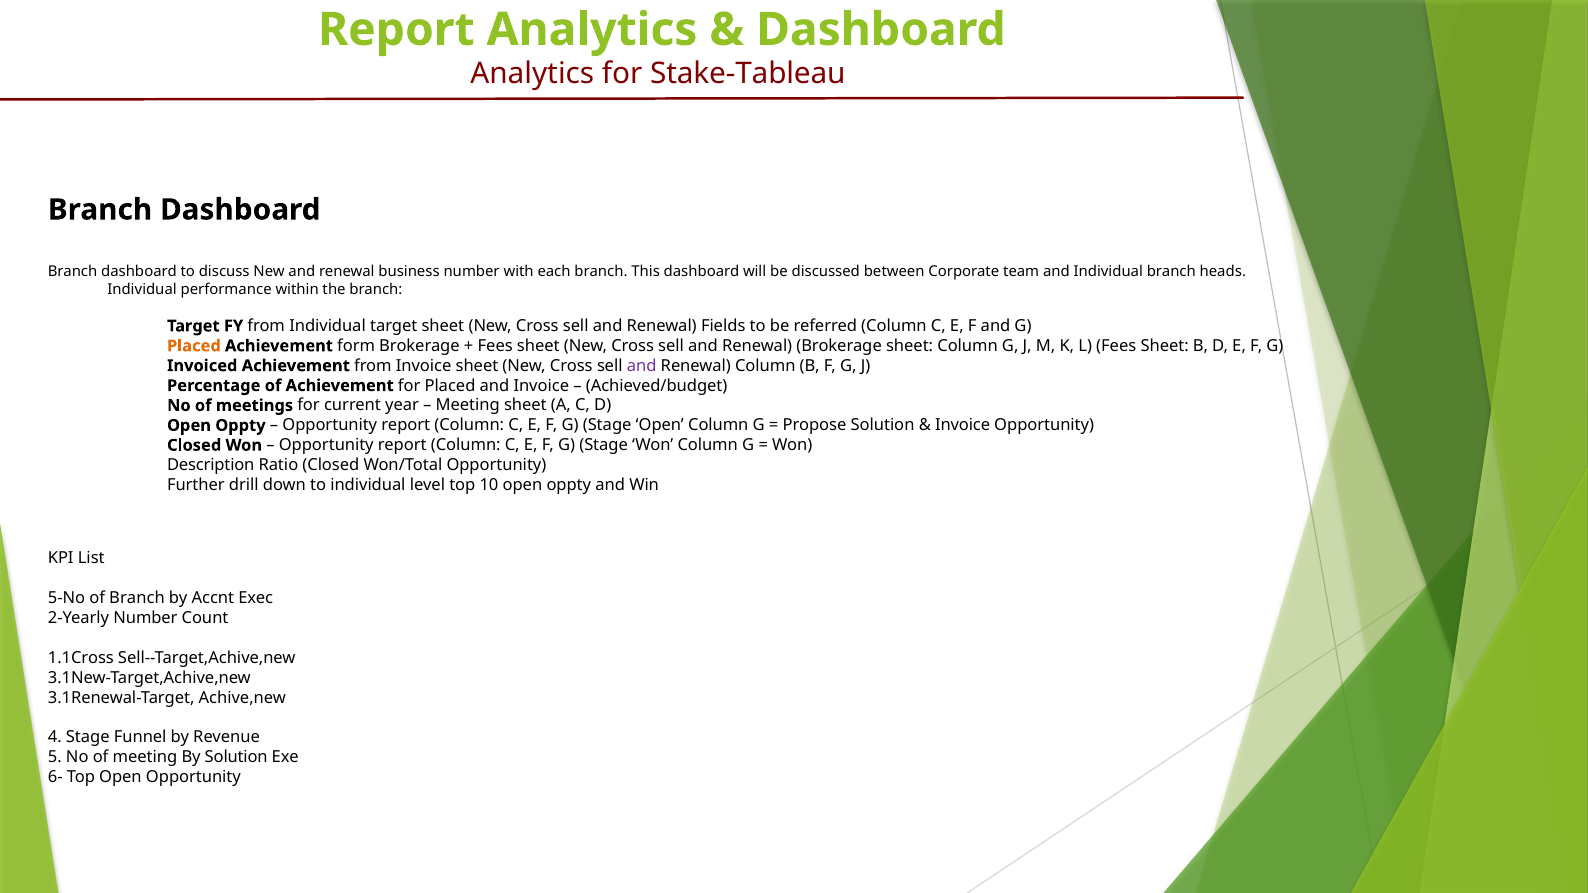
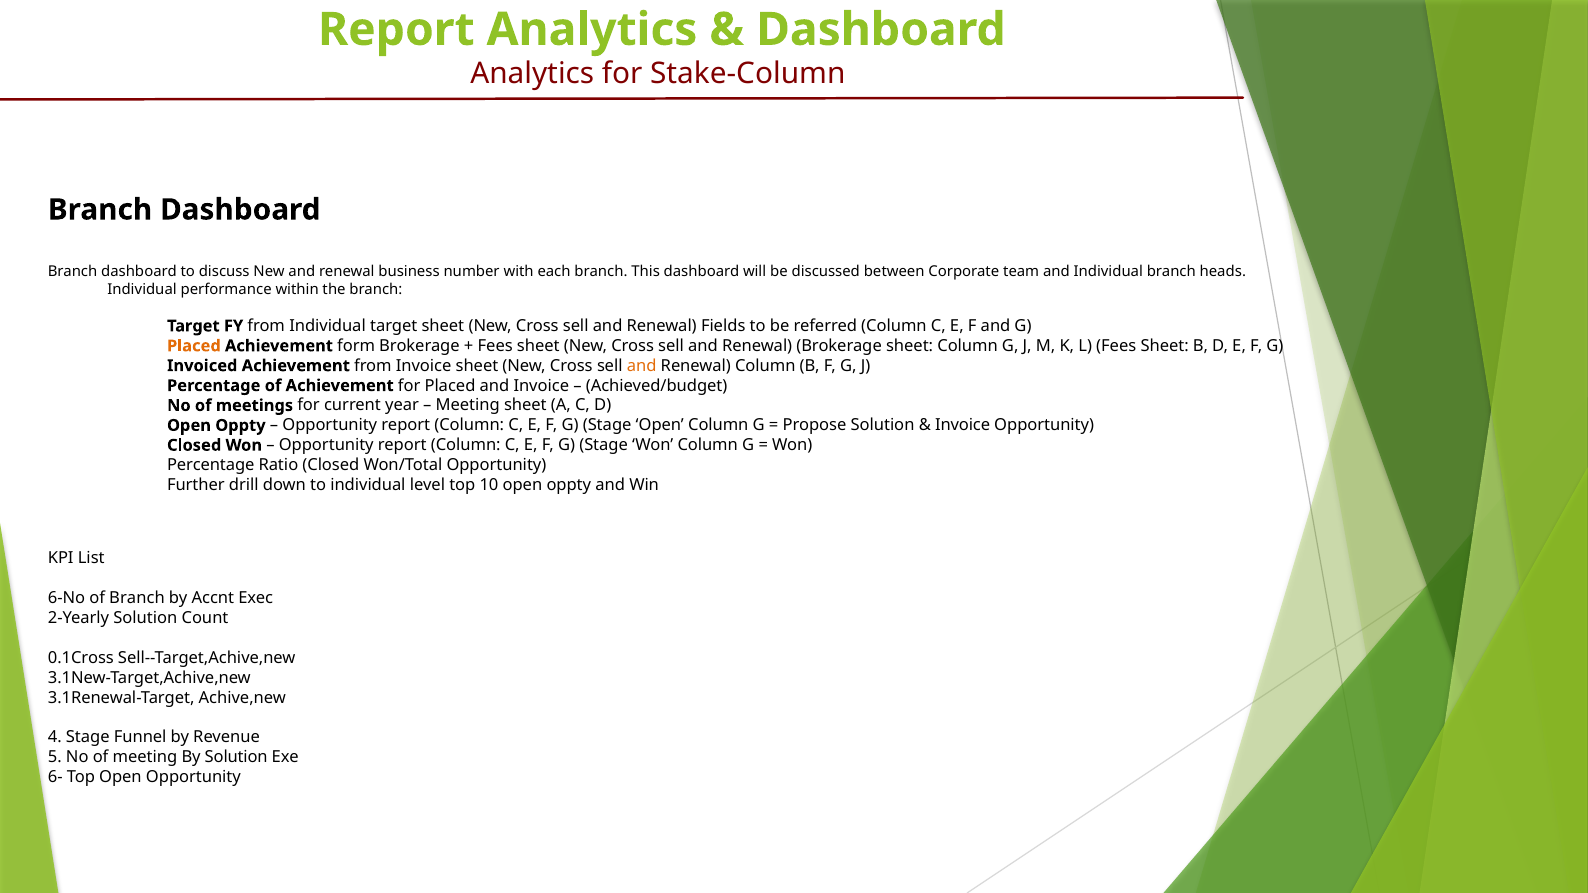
Stake-Tableau: Stake-Tableau -> Stake-Column (748, 74)
and colour: purple -> orange (642, 366)
Description: Description -> Percentage (211, 465)
5-No: 5-No -> 6-No (67, 598)
2-Yearly Number: Number -> Solution (145, 618)
1.1Cross: 1.1Cross -> 0.1Cross (81, 658)
